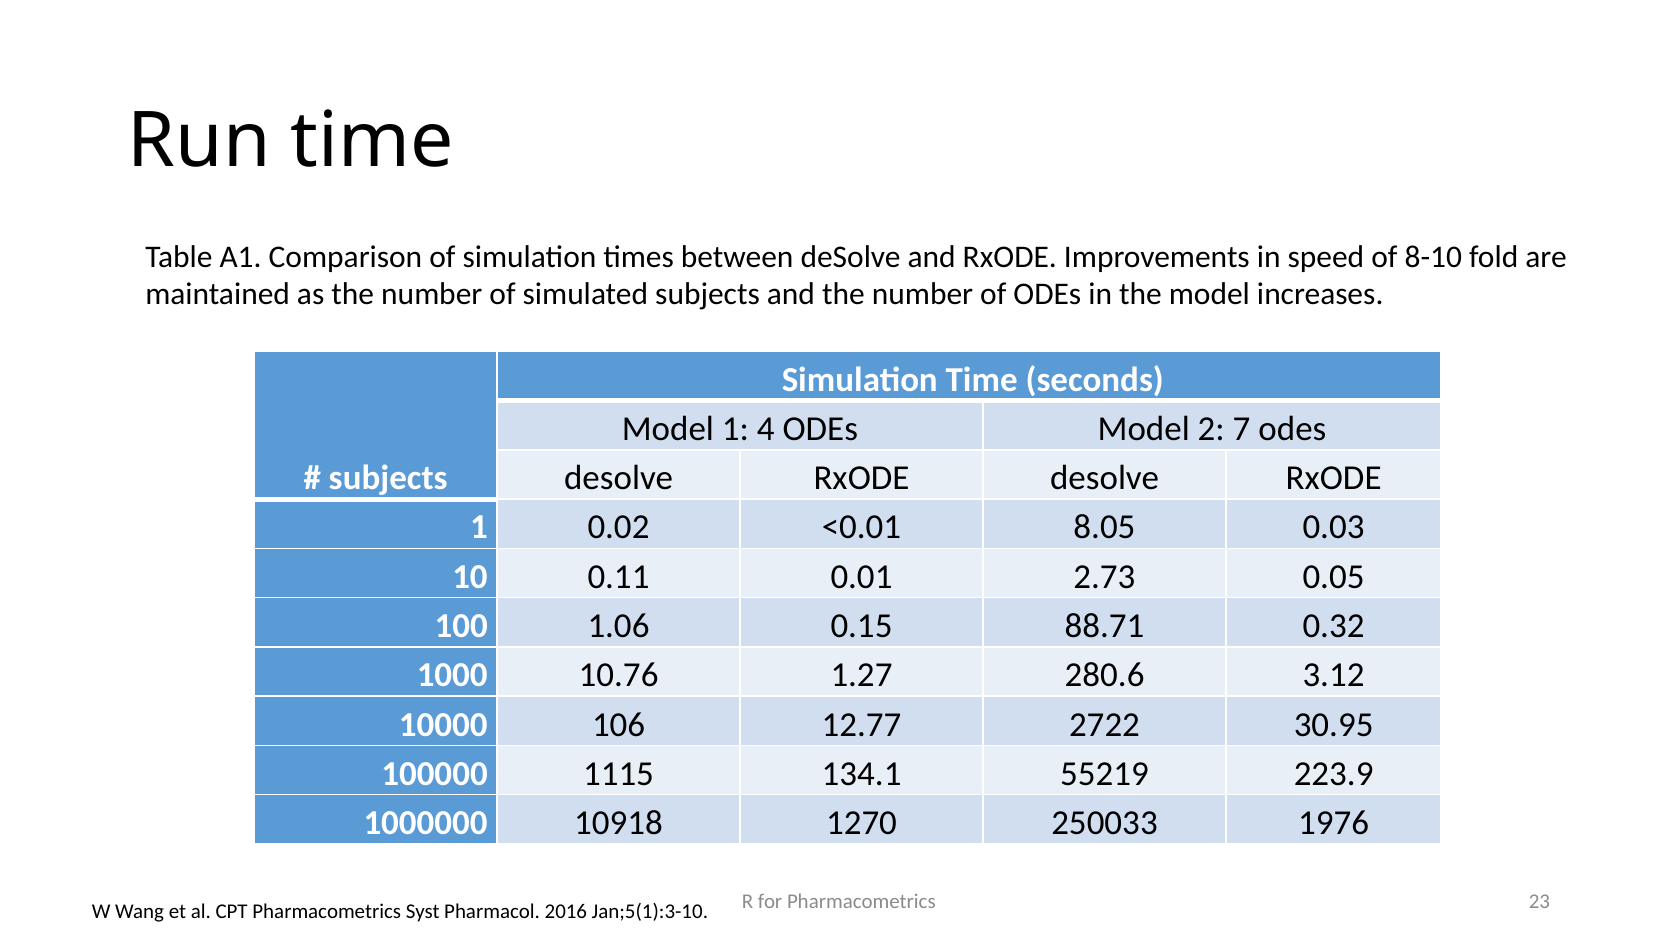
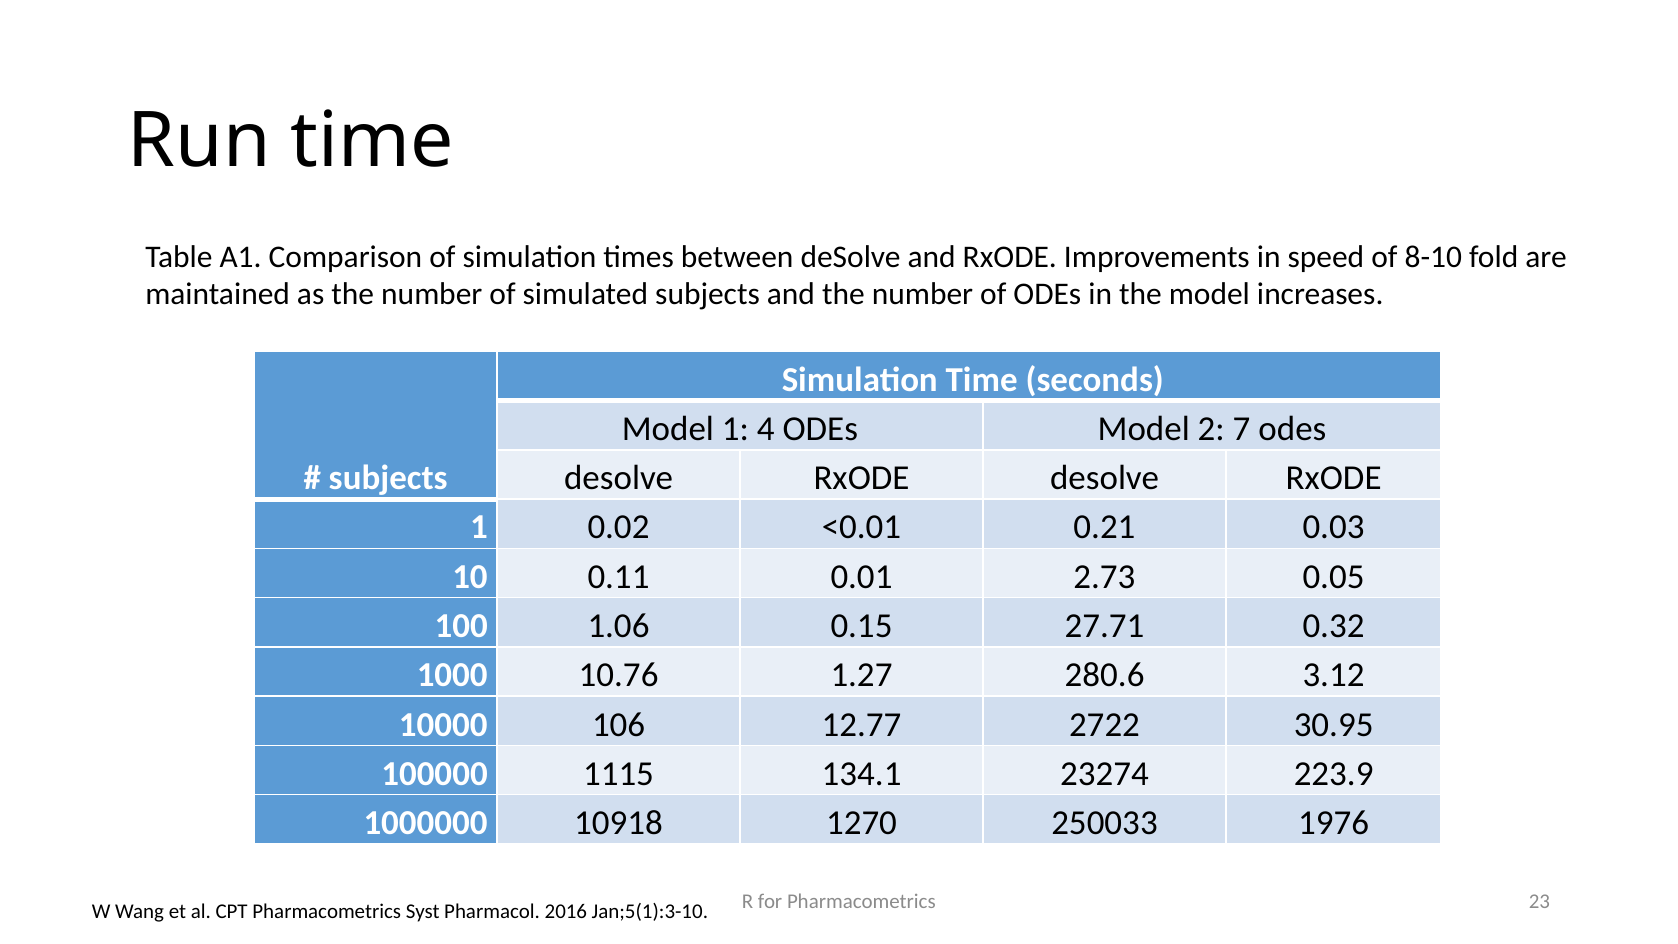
8.05: 8.05 -> 0.21 (1104, 527)
88.71: 88.71 -> 27.71 (1105, 626)
55219: 55219 -> 23274 (1104, 774)
